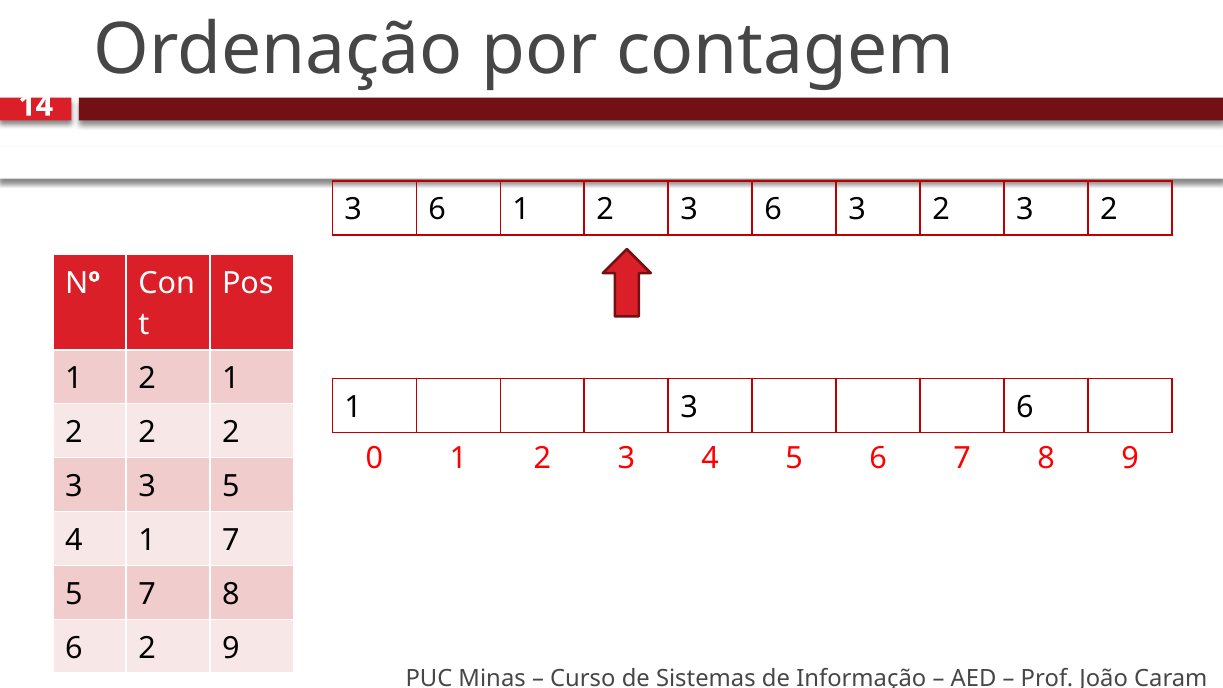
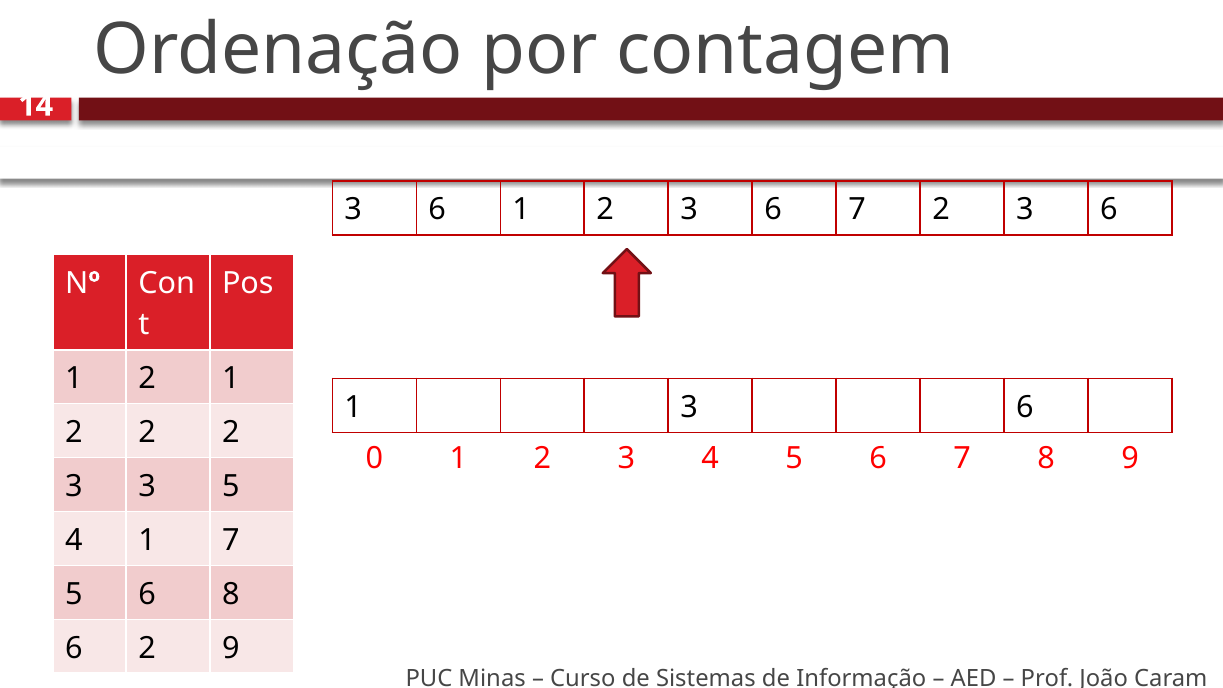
3 6 3: 3 -> 7 (857, 210)
2: 2 -> 6 (1109, 210)
7: 7 -> 6 (147, 594)
